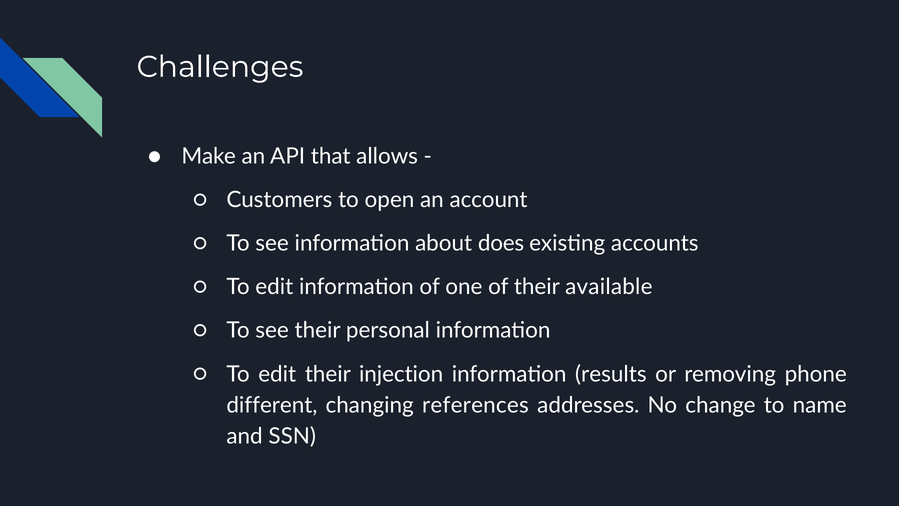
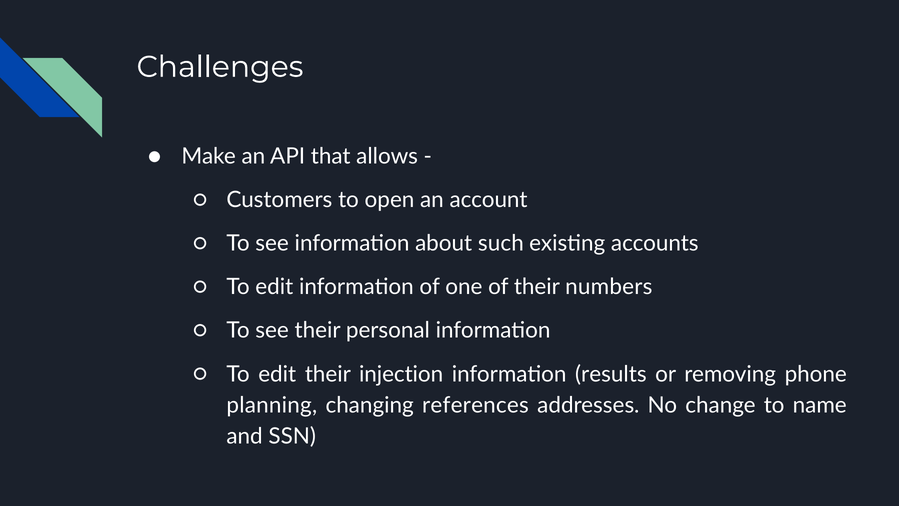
does: does -> such (501, 243)
available: available -> numbers (609, 287)
different: different -> planning (272, 405)
